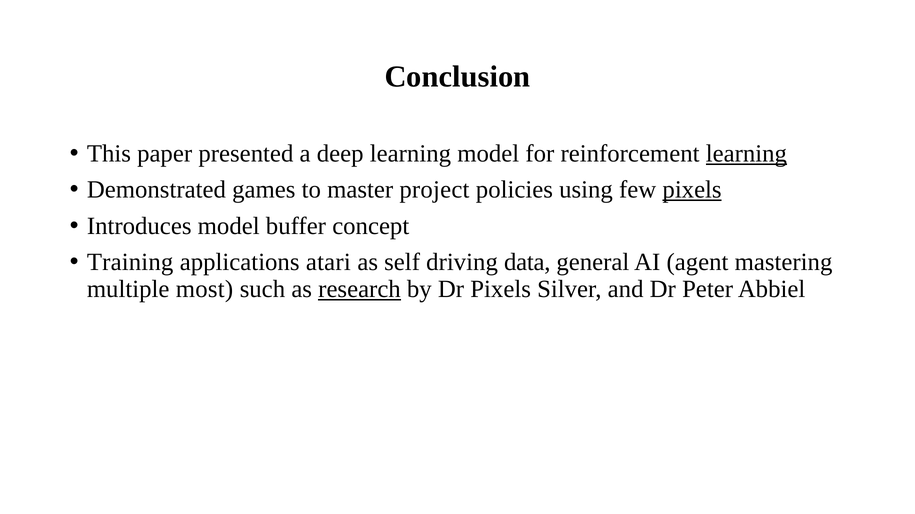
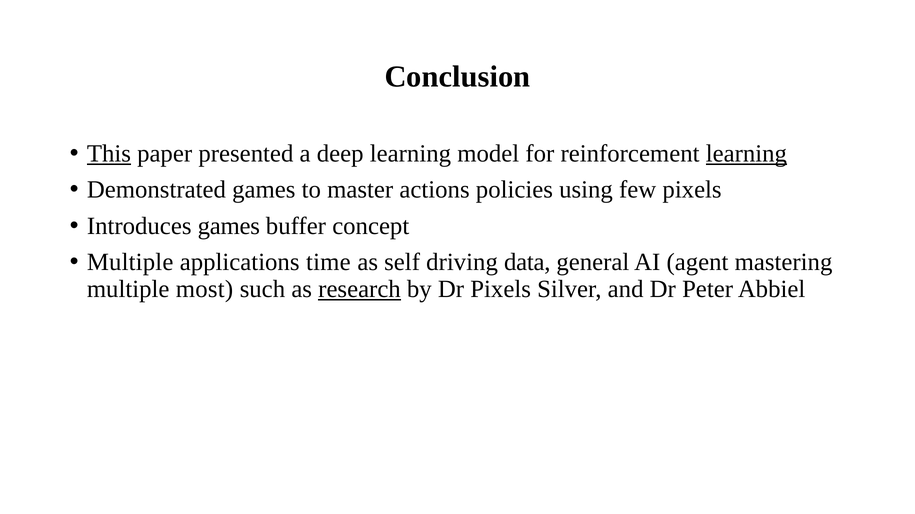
This underline: none -> present (109, 154)
project: project -> actions (435, 190)
pixels underline: present -> none (692, 190)
Introduces model: model -> games (229, 226)
Training: Training -> Multiple (130, 263)
atari: atari -> time (328, 263)
